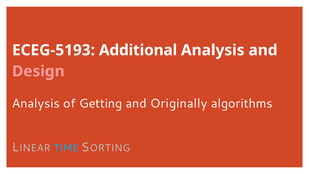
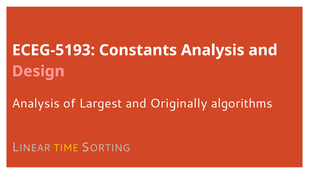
Additional: Additional -> Constants (138, 50)
Getting: Getting -> Largest (101, 103)
TIME colour: light blue -> yellow (66, 148)
